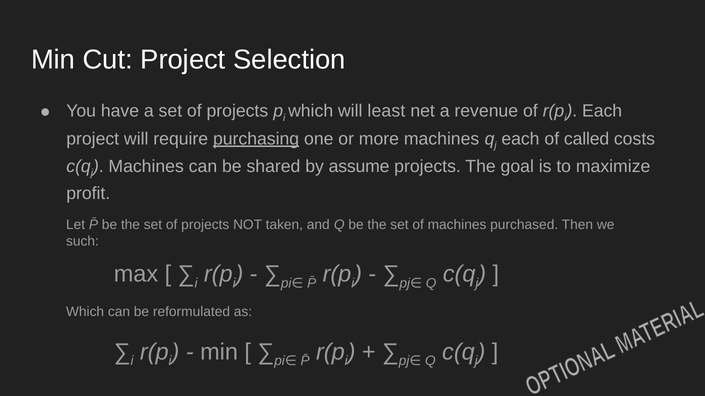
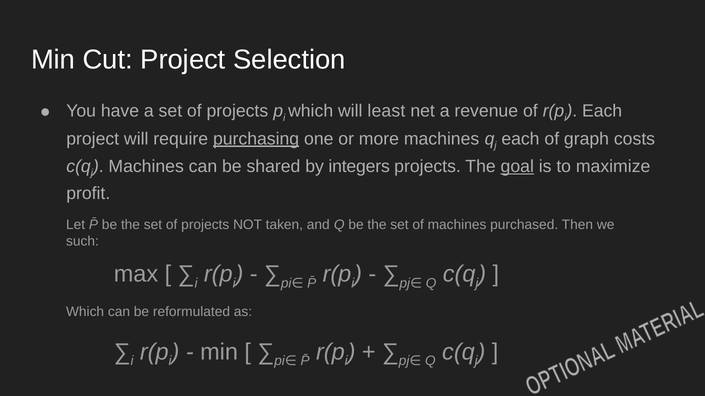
called: called -> graph (587, 139)
assume: assume -> integers (359, 167)
goal underline: none -> present (517, 167)
